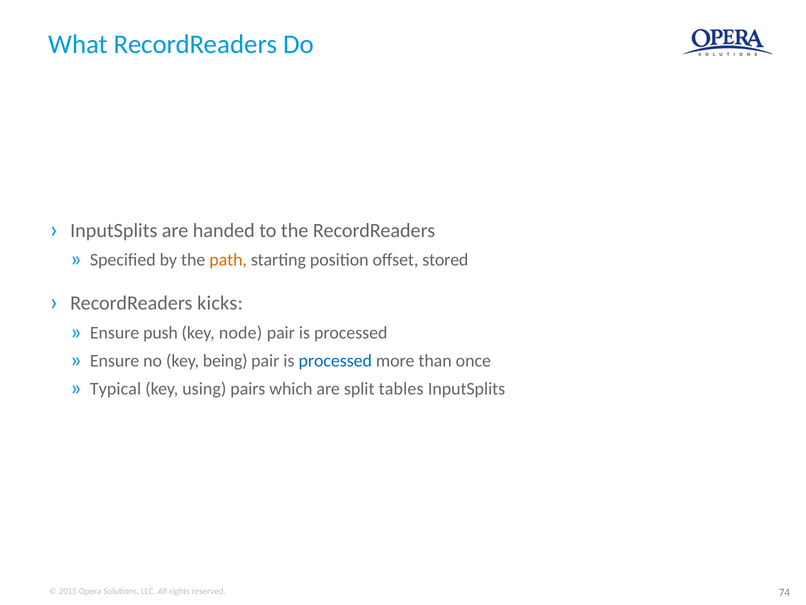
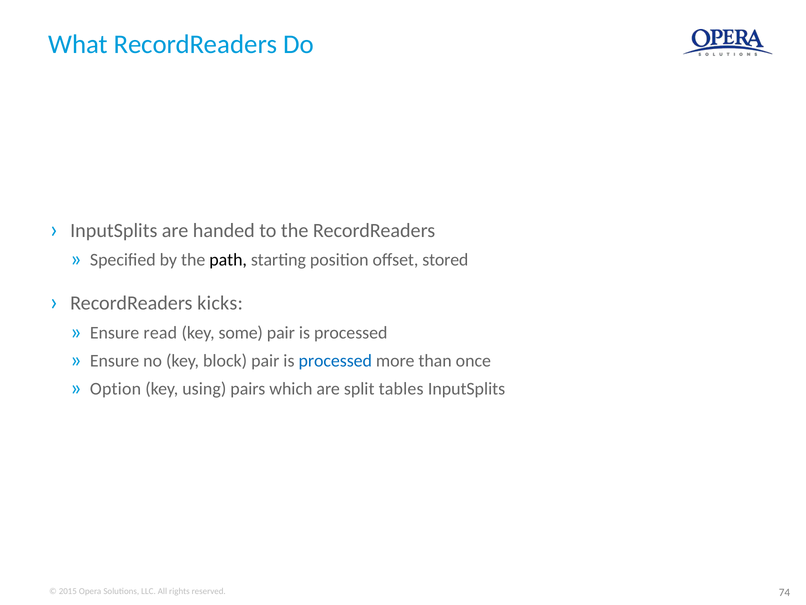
path colour: orange -> black (228, 260)
push: push -> read (160, 332)
node: node -> some (241, 332)
being: being -> block (225, 361)
Typical: Typical -> Option (116, 389)
